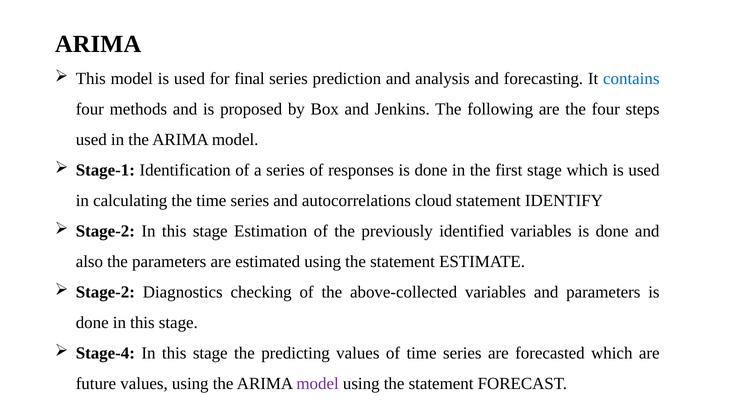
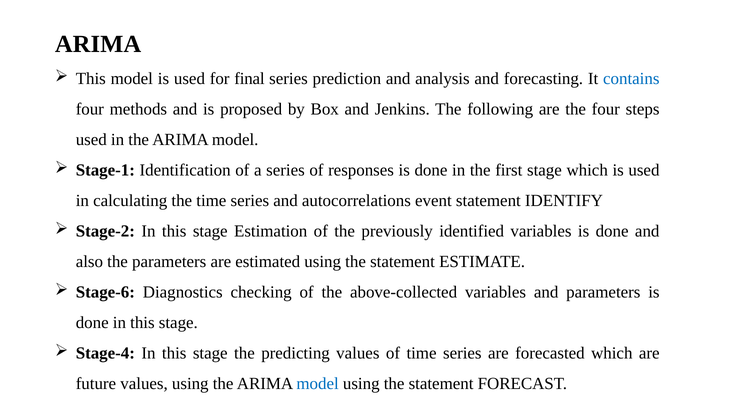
cloud: cloud -> event (433, 201)
Stage-2: Stage-2 -> Stage-6 (105, 292)
model colour: purple -> blue (318, 384)
